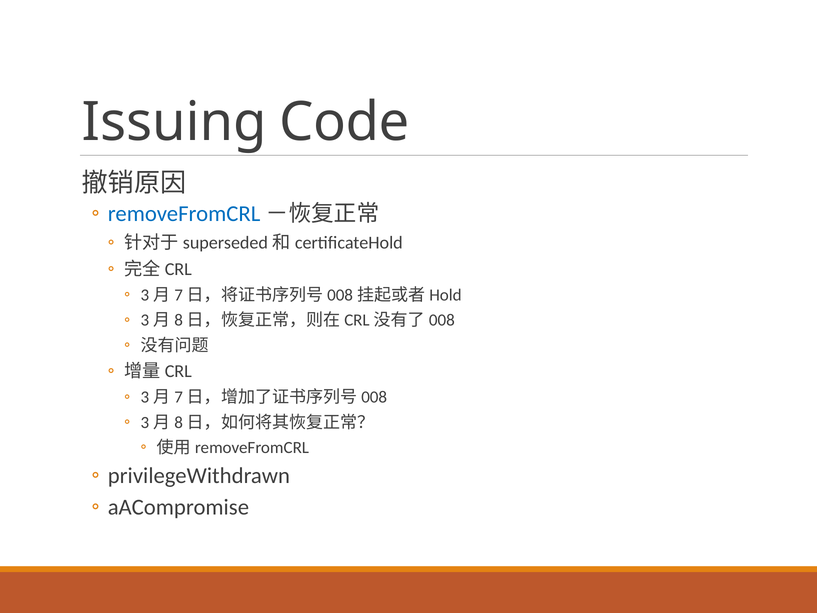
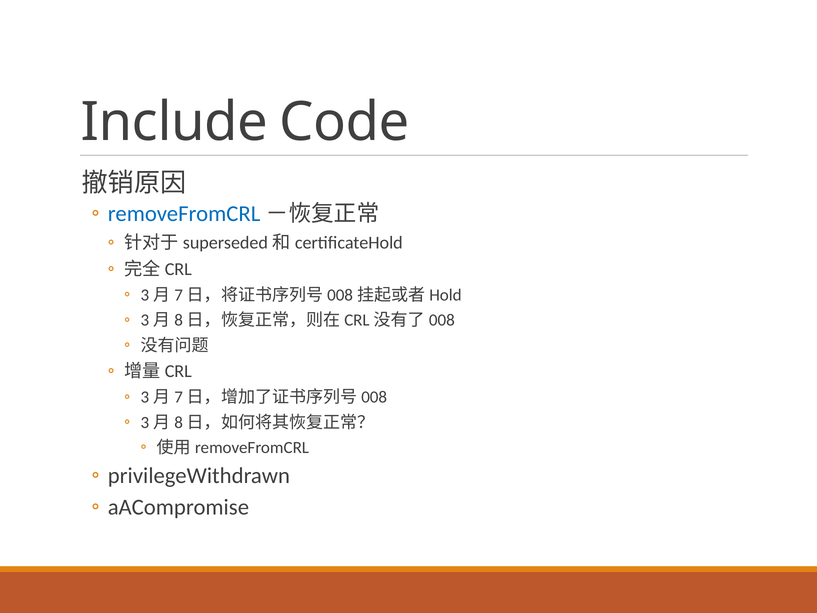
Issuing: Issuing -> Include (174, 122)
